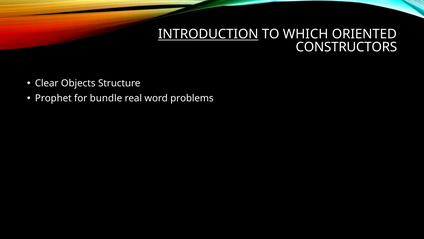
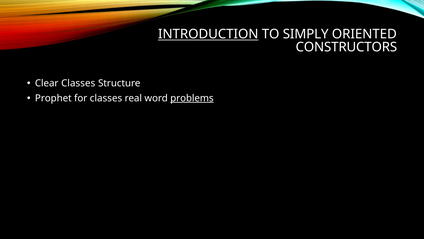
WHICH: WHICH -> SIMPLY (306, 34)
Clear Objects: Objects -> Classes (78, 83)
for bundle: bundle -> classes (106, 98)
problems underline: none -> present (192, 98)
